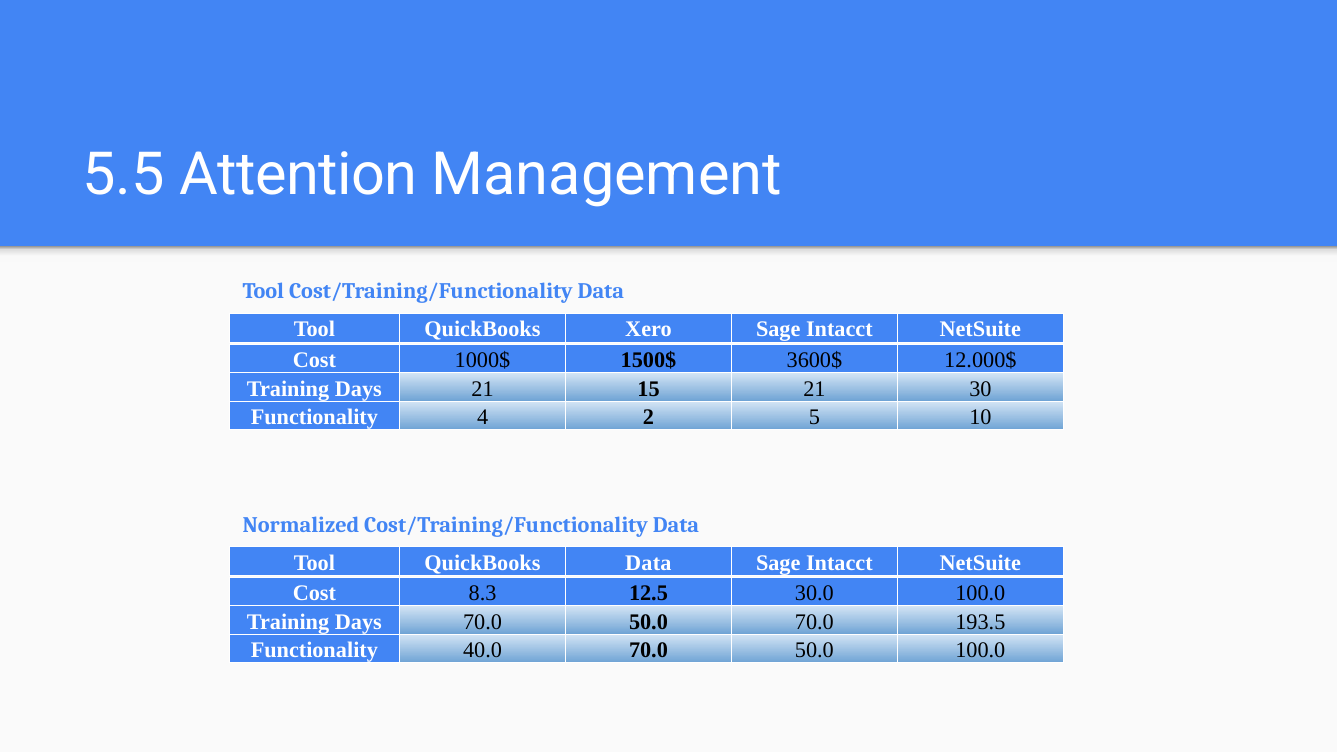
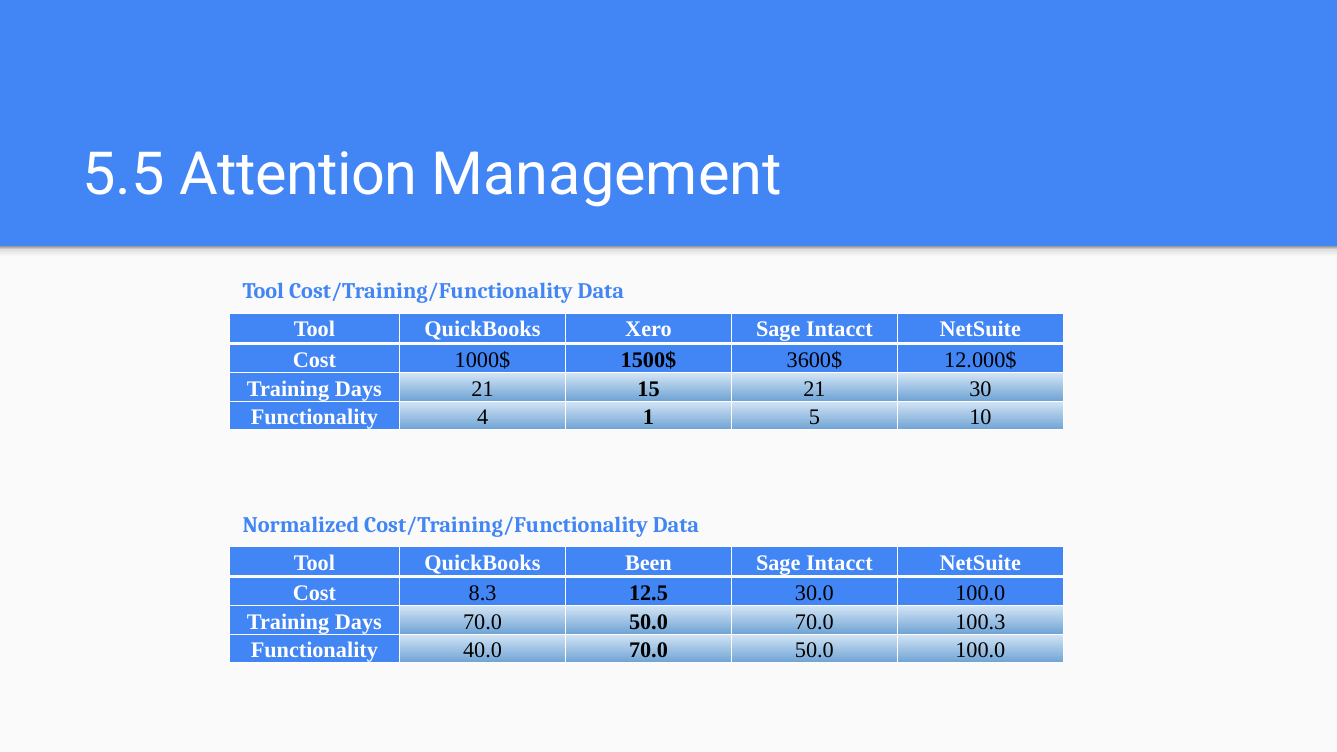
2: 2 -> 1 (648, 417)
QuickBooks Data: Data -> Been (649, 563)
193.5: 193.5 -> 100.3 (980, 622)
